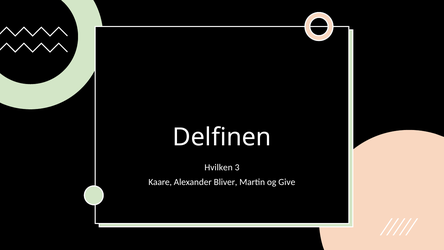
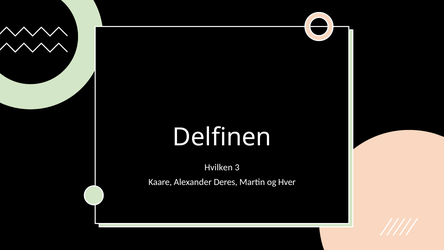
Bliver: Bliver -> Deres (226, 182)
Give: Give -> Hver (287, 182)
